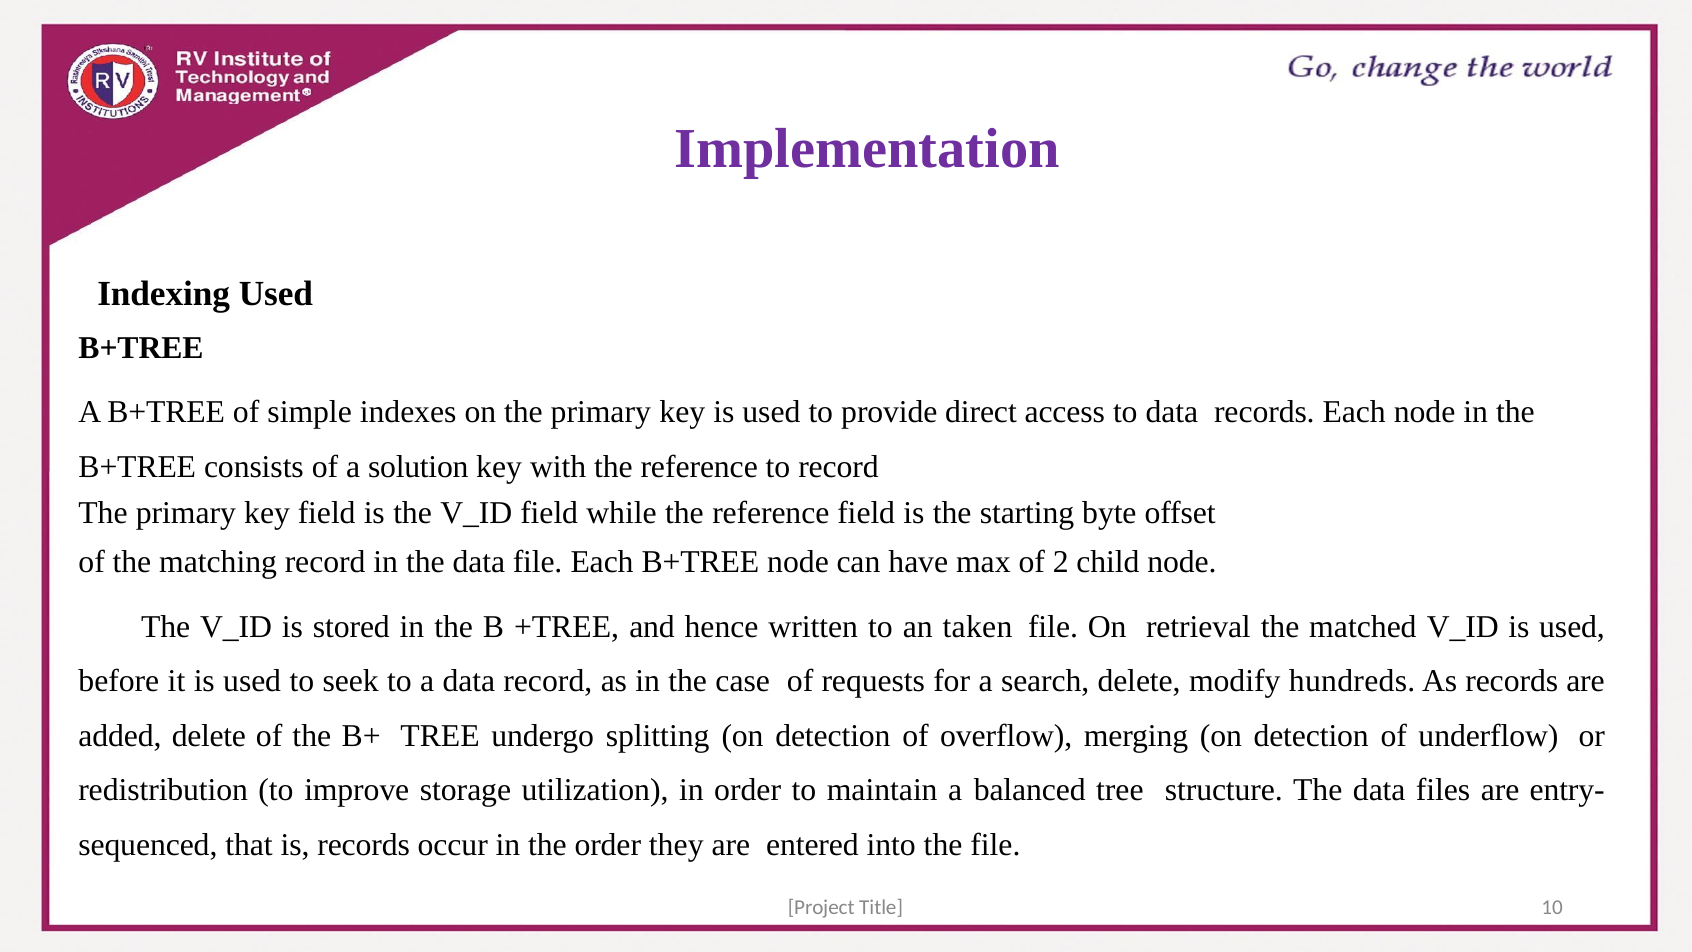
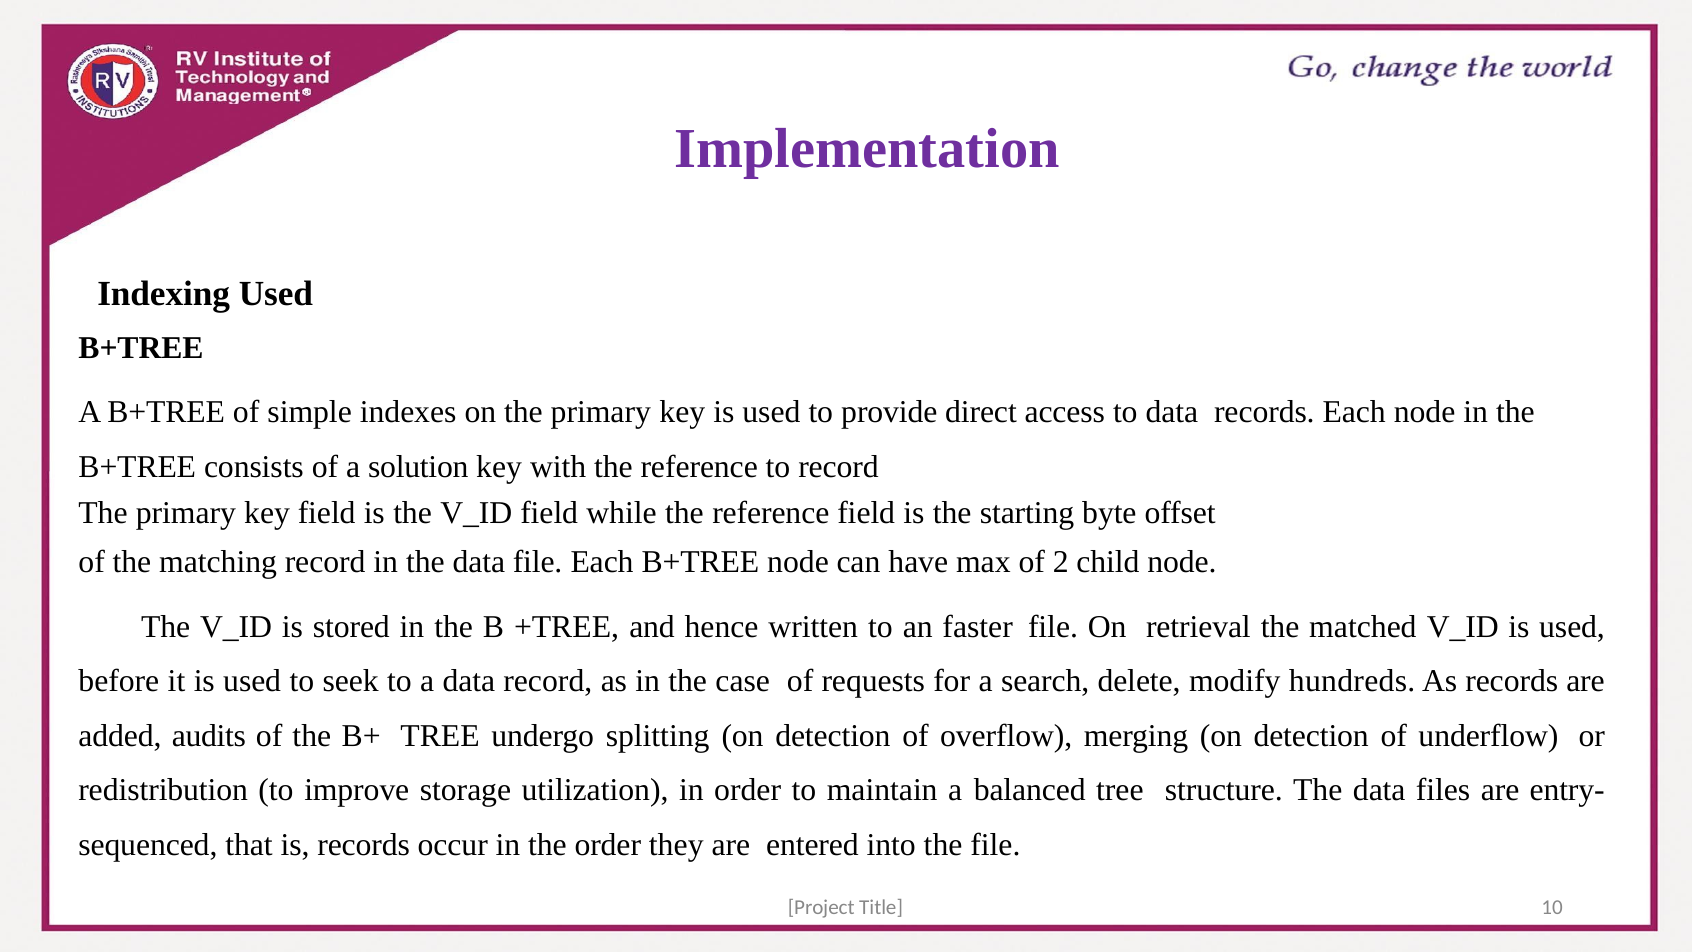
taken: taken -> faster (978, 627)
added delete: delete -> audits (209, 736)
